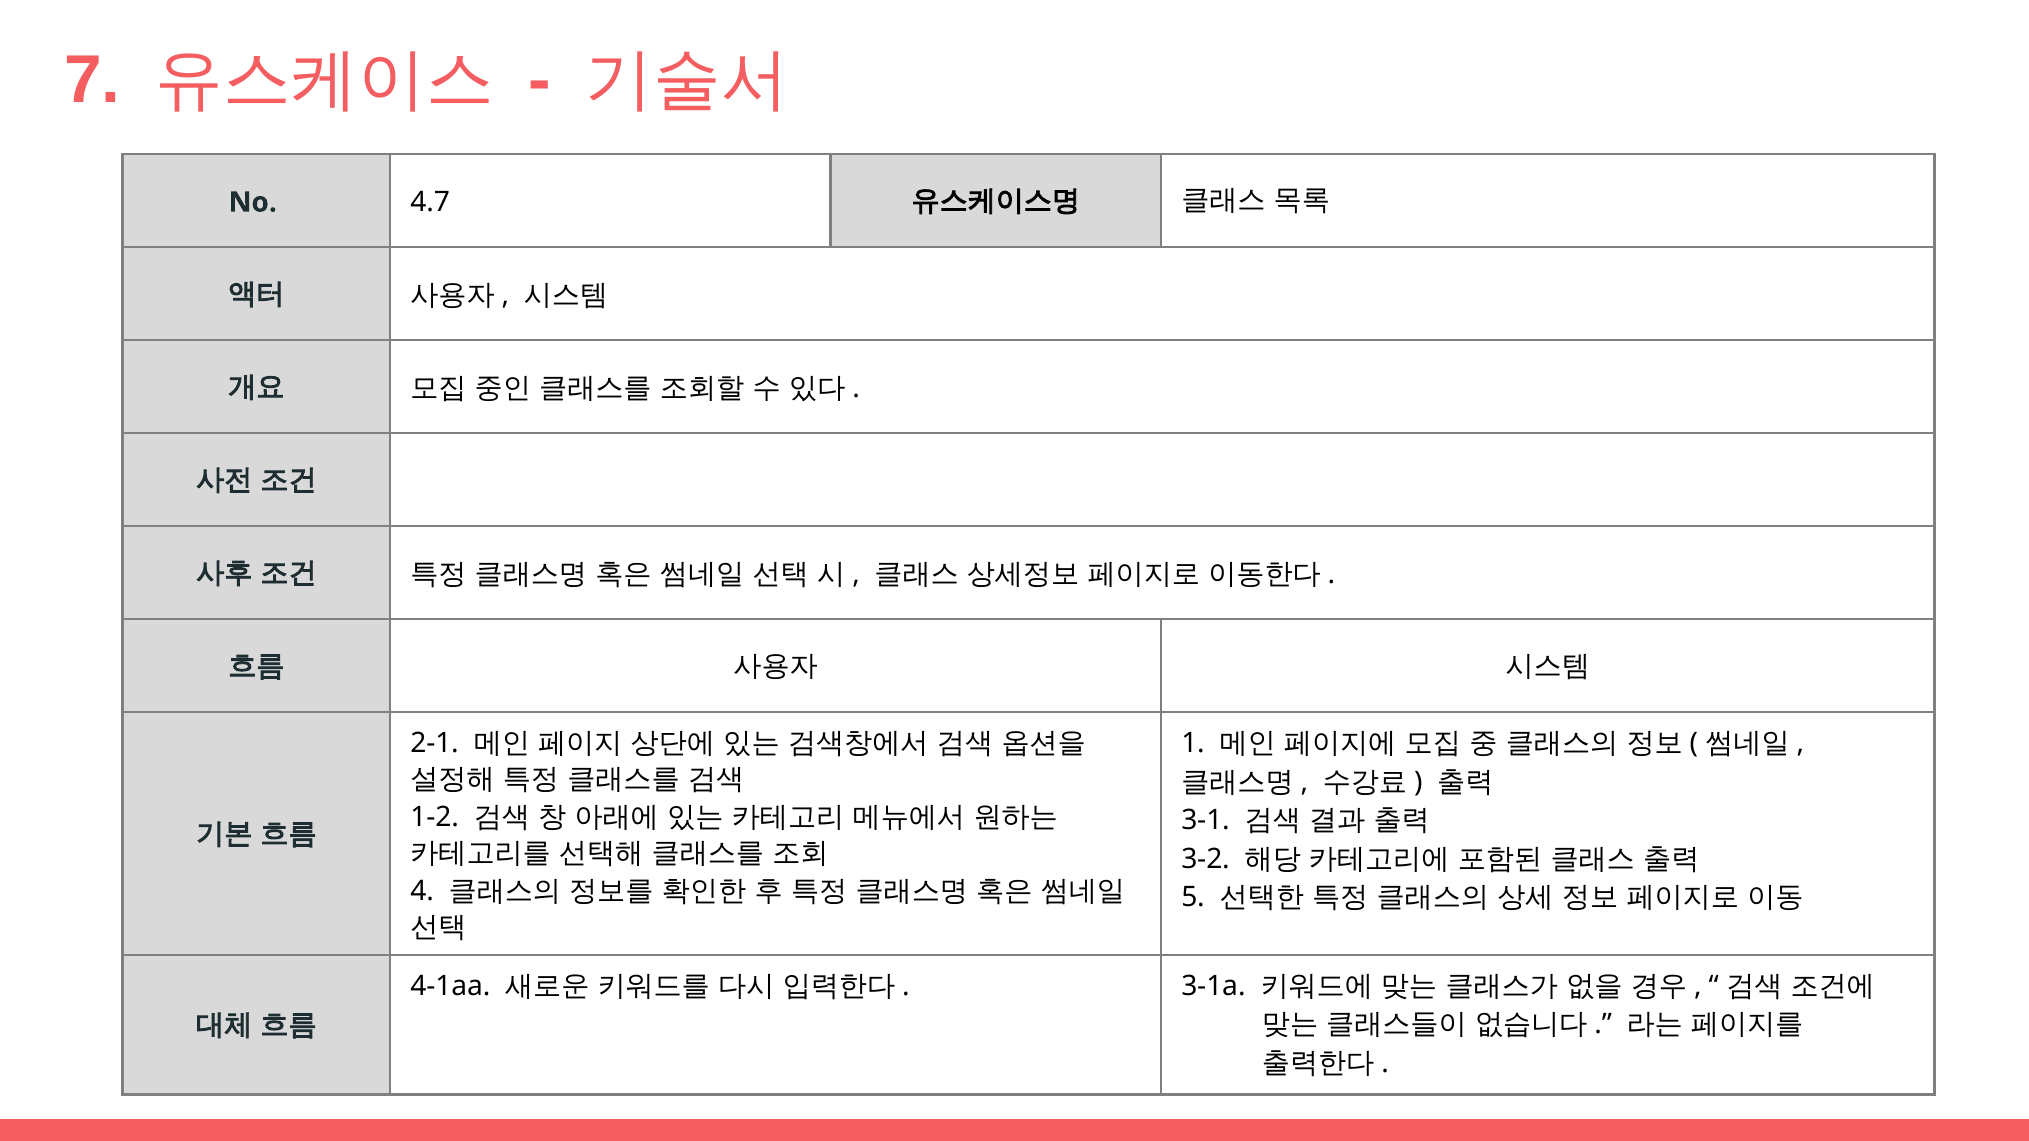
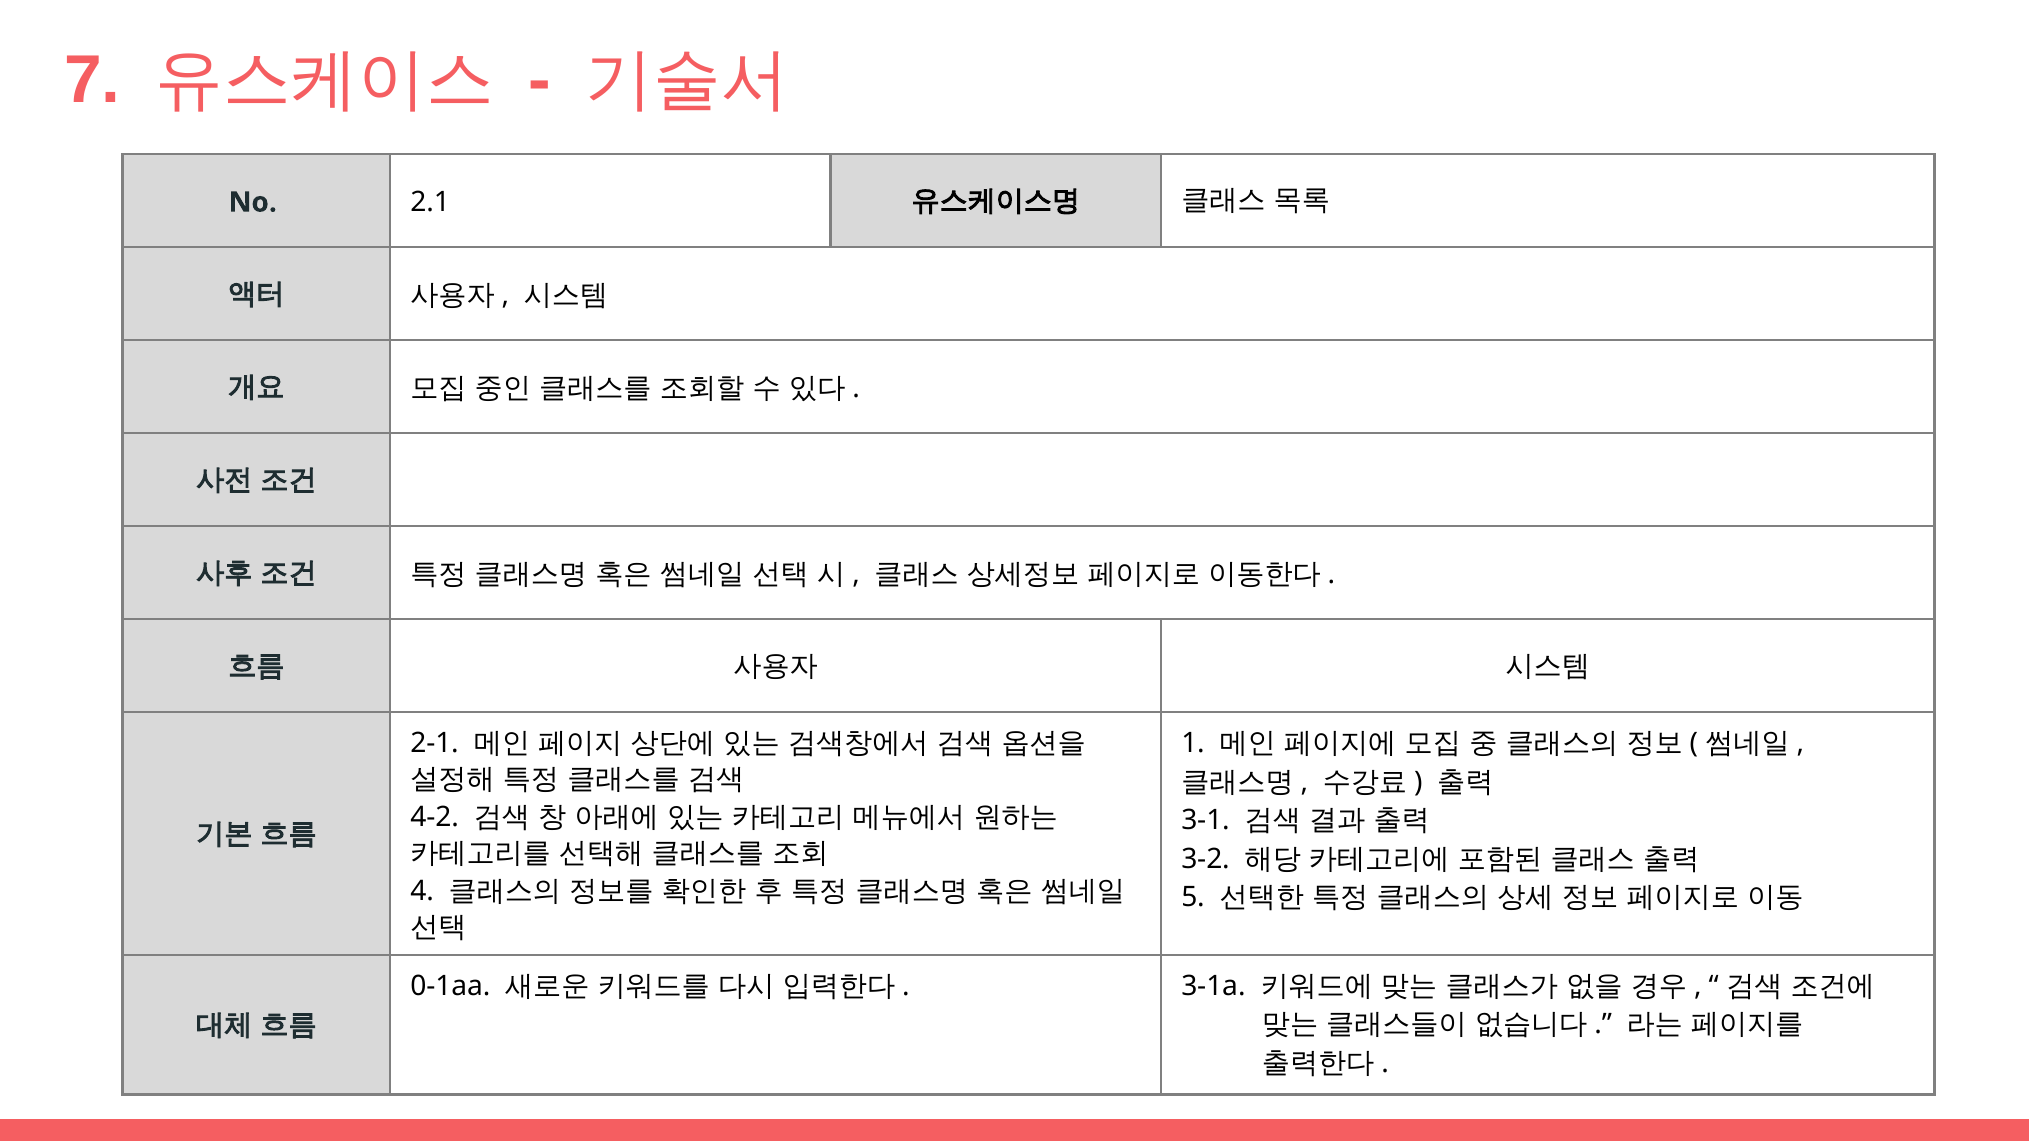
4.7: 4.7 -> 2.1 (430, 202)
1-2: 1-2 -> 4-2 (435, 818)
4-1aa: 4-1aa -> 0-1aa (450, 986)
